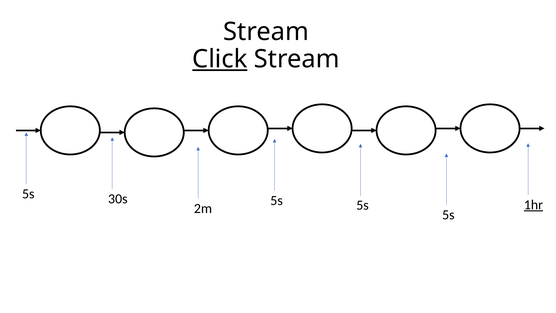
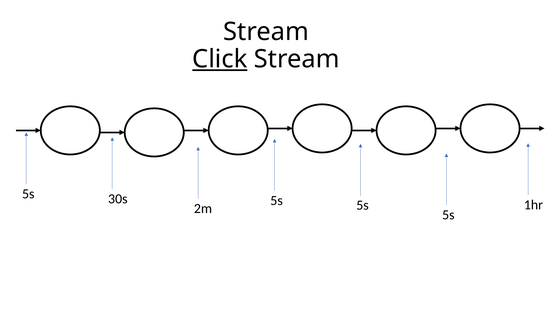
1hr underline: present -> none (533, 205)
